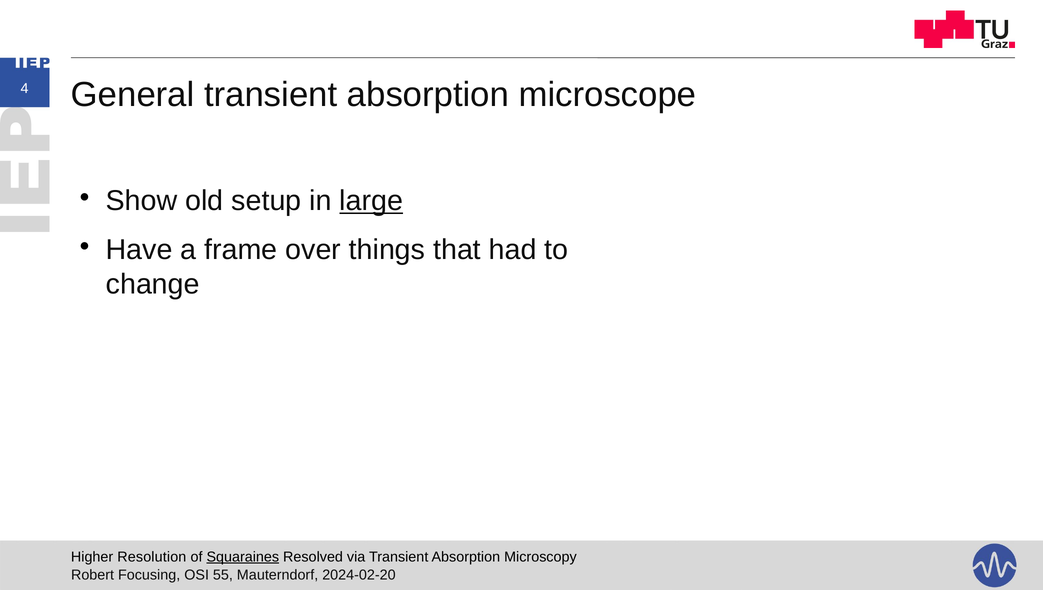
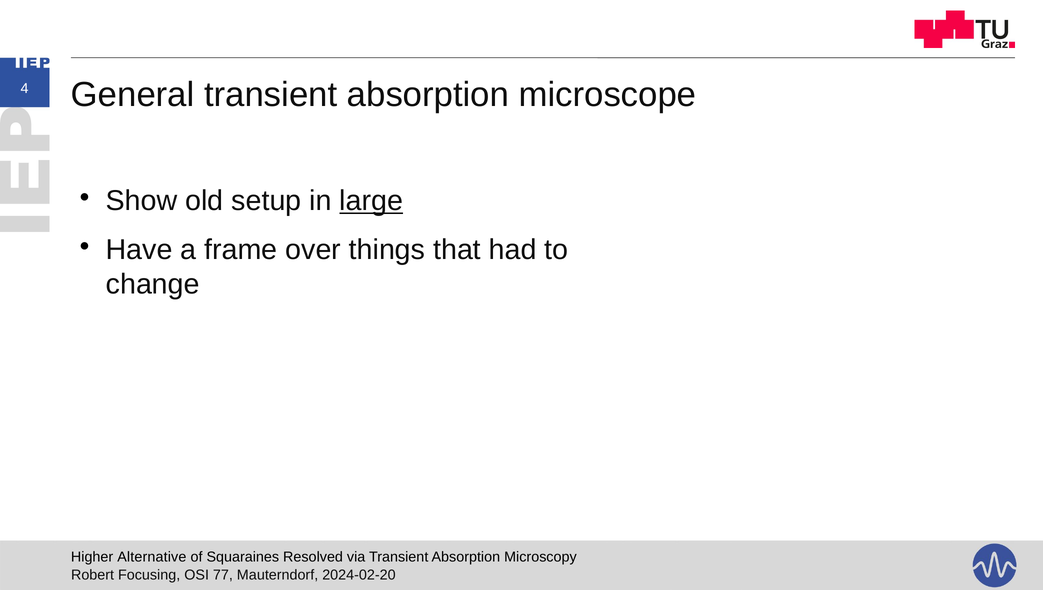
Resolution: Resolution -> Alternative (152, 557)
Squaraines underline: present -> none (243, 557)
55: 55 -> 77 (223, 575)
